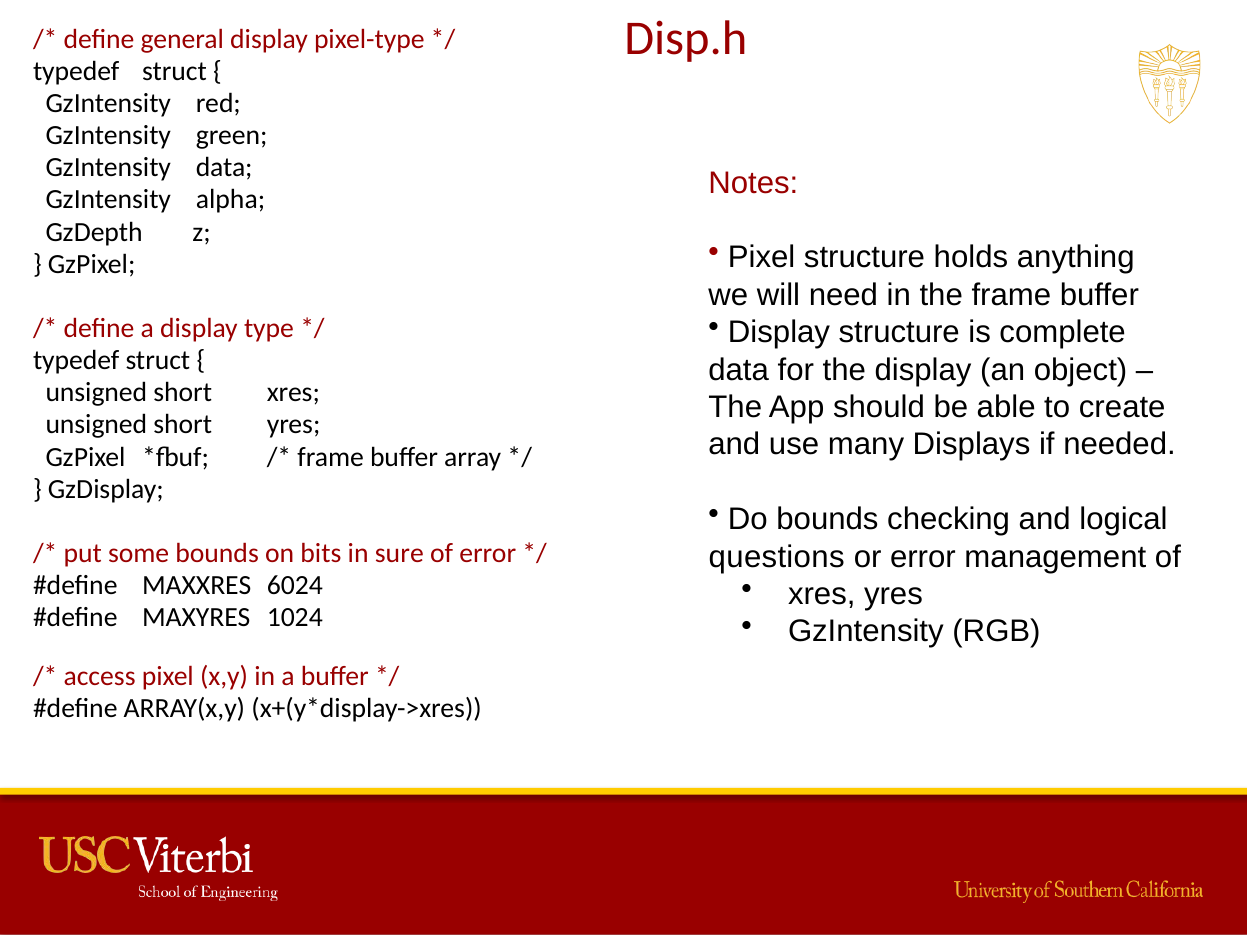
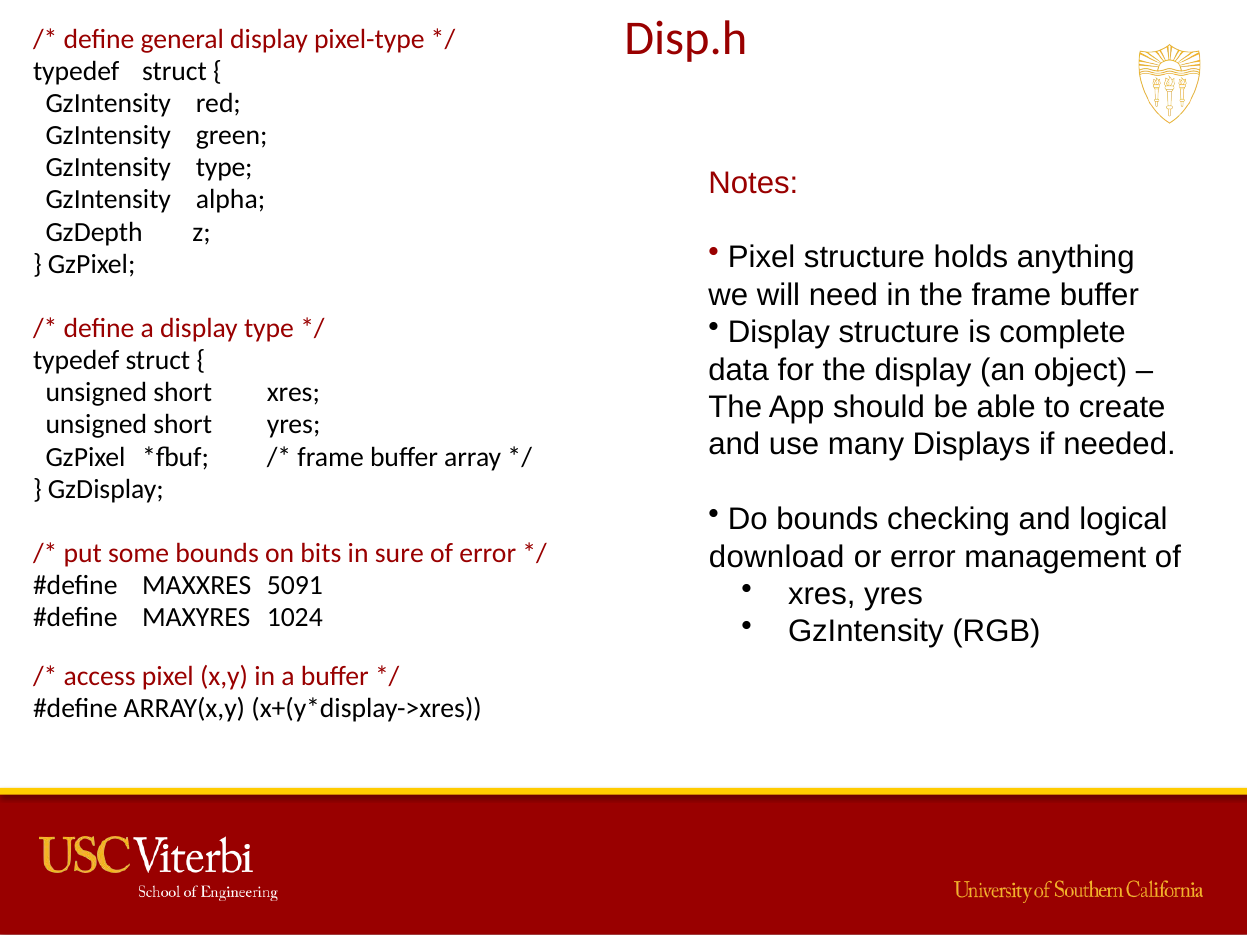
GzIntensity data: data -> type (224, 168)
questions: questions -> download (777, 557)
6024: 6024 -> 5091 (295, 586)
